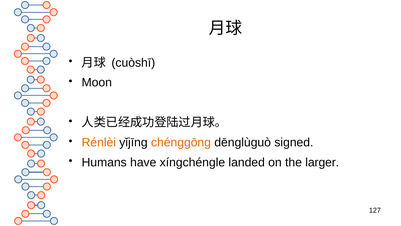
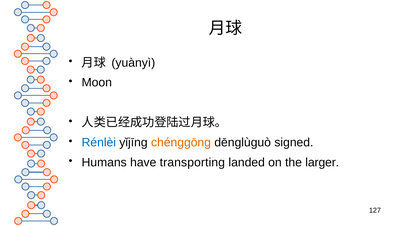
cuòshī: cuòshī -> yuànyì (133, 63)
Rénlèi colour: orange -> blue (99, 142)
xíngchéngle: xíngchéngle -> transporting (192, 162)
